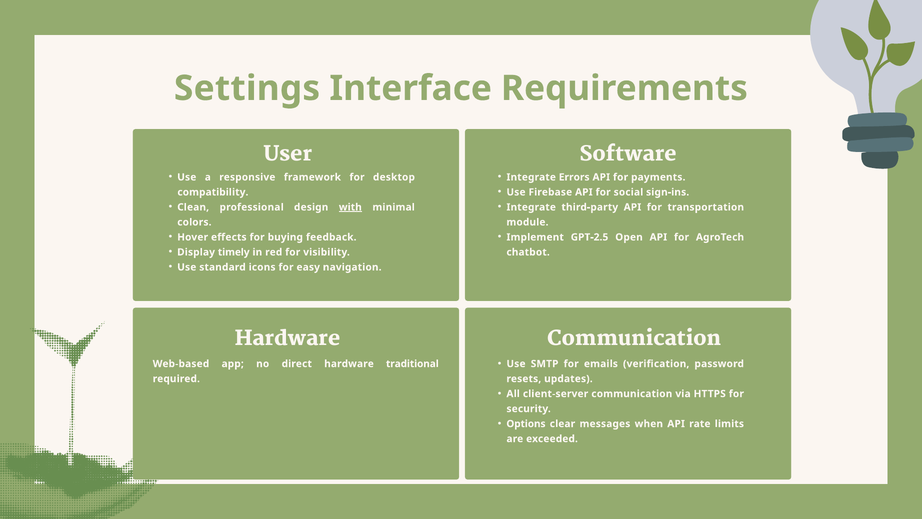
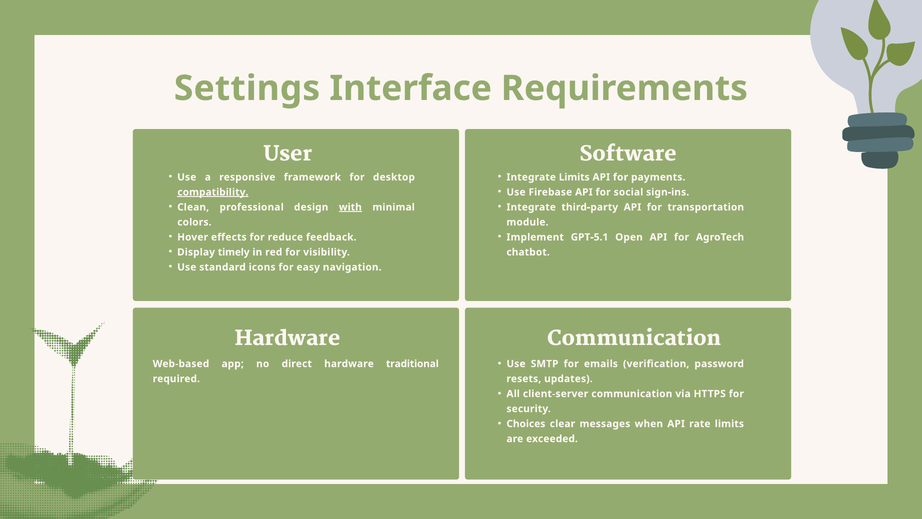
Integrate Errors: Errors -> Limits (574, 177)
compatibility underline: none -> present (213, 192)
buying: buying -> reduce (285, 237)
GPT-2.5: GPT-2.5 -> GPT-5.1 (589, 237)
Options: Options -> Choices (526, 424)
